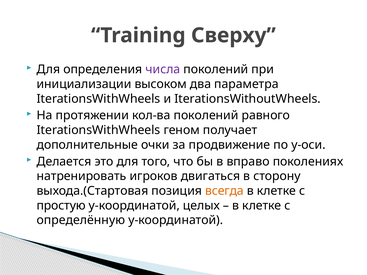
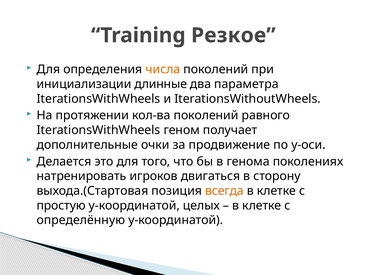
Сверху: Сверху -> Резкое (233, 35)
числа colour: purple -> orange (163, 69)
высоком: высоком -> длинные (161, 84)
вправо: вправо -> генома (248, 162)
